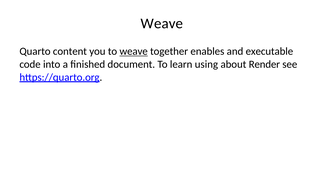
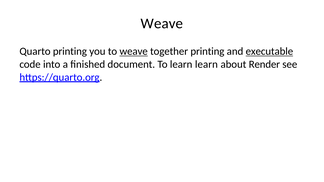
Quarto content: content -> printing (70, 51)
together enables: enables -> printing (207, 51)
executable underline: none -> present (269, 51)
learn using: using -> learn (206, 64)
